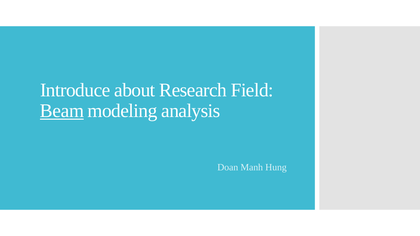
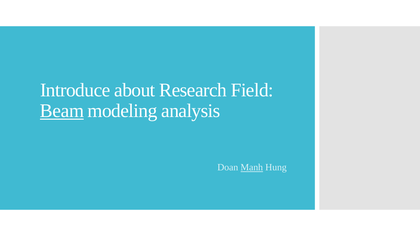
Manh underline: none -> present (252, 168)
